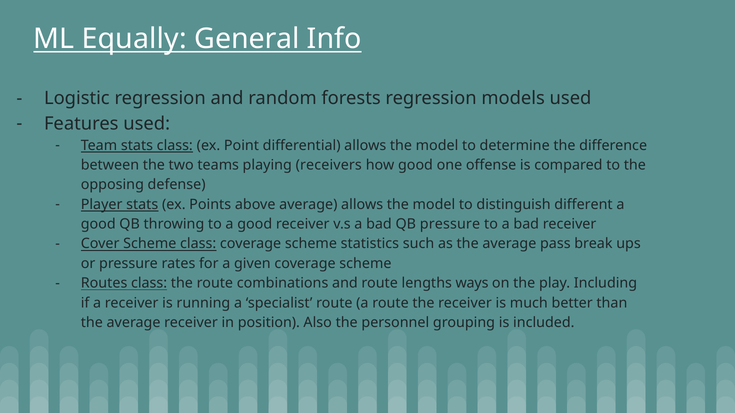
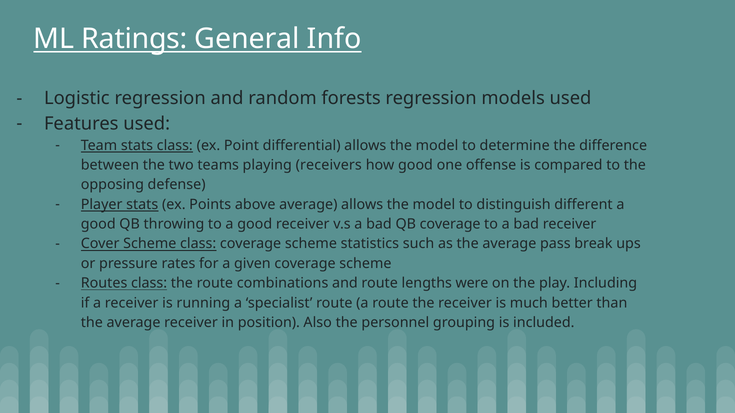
Equally: Equally -> Ratings (134, 39)
QB pressure: pressure -> coverage (450, 224)
ways: ways -> were (472, 283)
